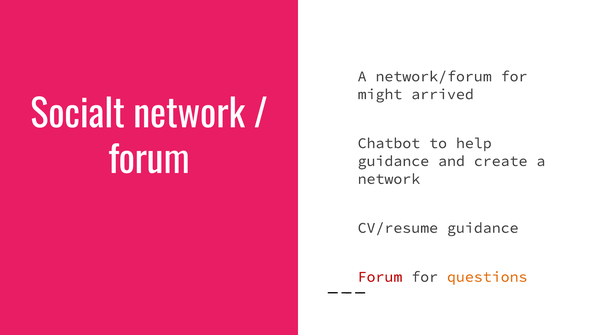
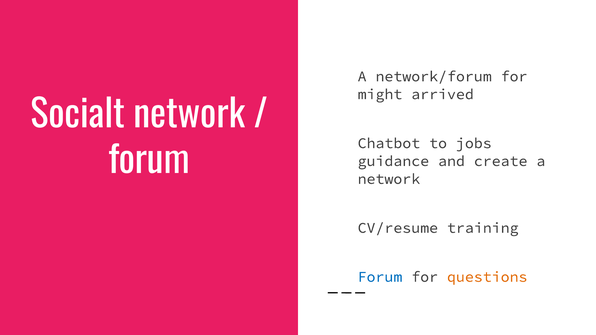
help: help -> jobs (474, 143)
CV/resume guidance: guidance -> training (483, 228)
Forum colour: red -> blue (380, 277)
